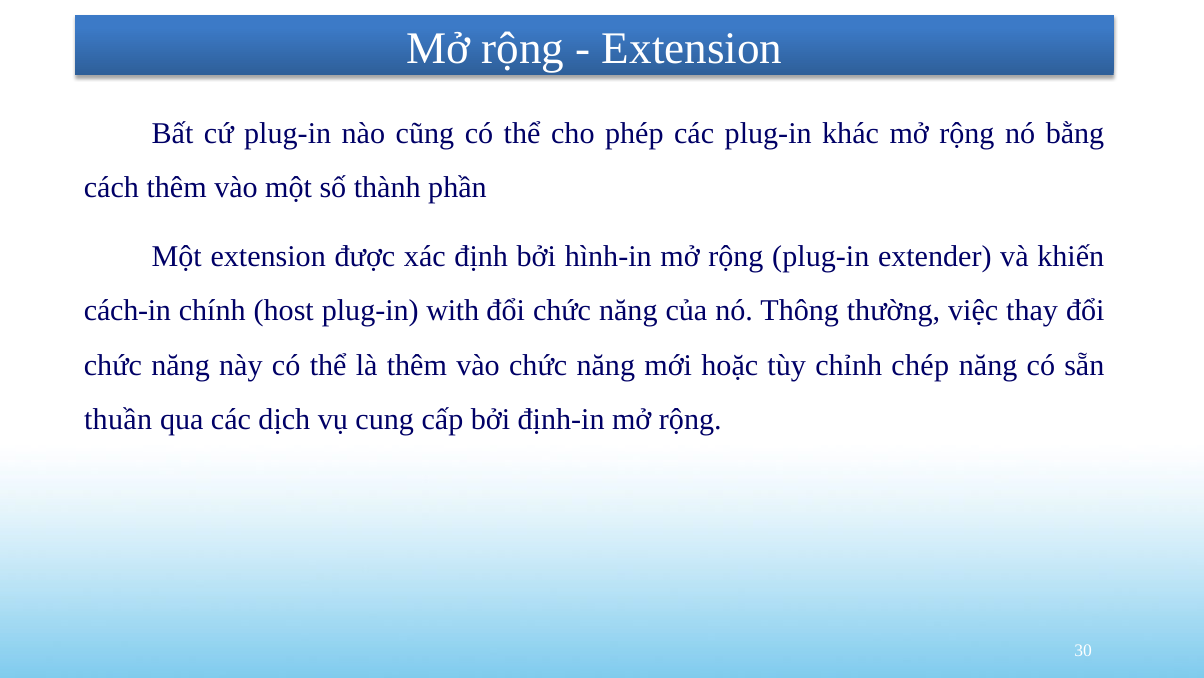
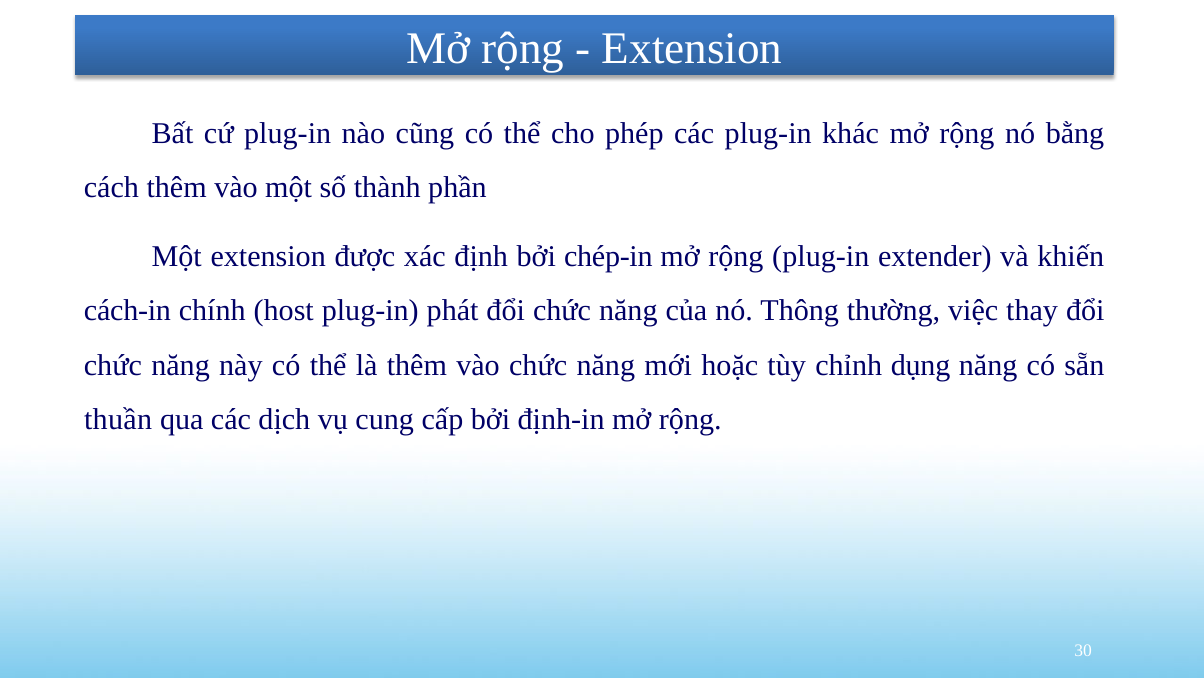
hình-in: hình-in -> chép-in (608, 256)
with: with -> phát (453, 311)
chép: chép -> dụng (921, 365)
